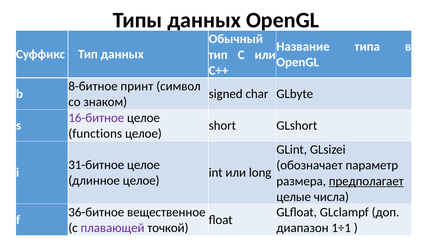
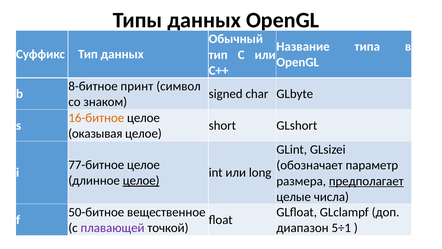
16-битное colour: purple -> orange (96, 118)
functions: functions -> оказывая (95, 133)
31-битное: 31-битное -> 77-битное (96, 165)
целое underline: none -> present (141, 180)
36-битное: 36-битное -> 50-битное (96, 212)
1÷1: 1÷1 -> 5÷1 (341, 228)
